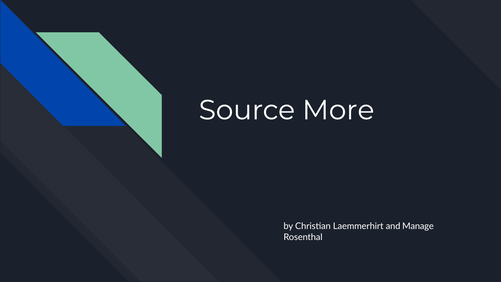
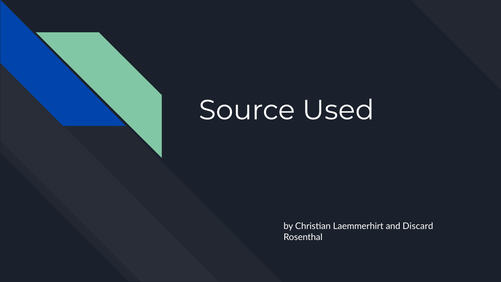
More: More -> Used (338, 110)
Manage: Manage -> Discard (418, 226)
